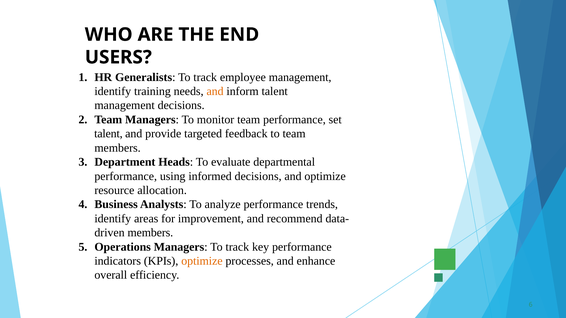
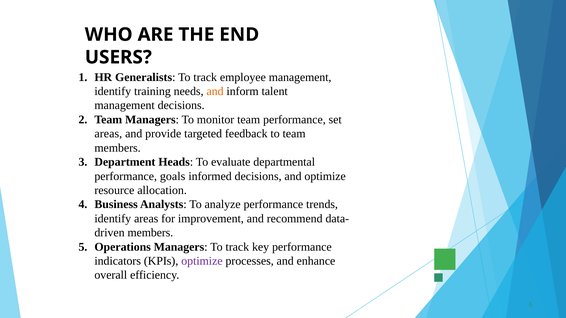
talent: talent -> areas (108, 134)
using: using -> goals (173, 176)
optimize colour: orange -> purple (202, 261)
